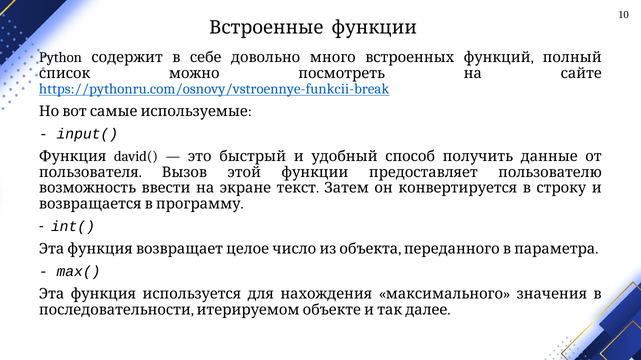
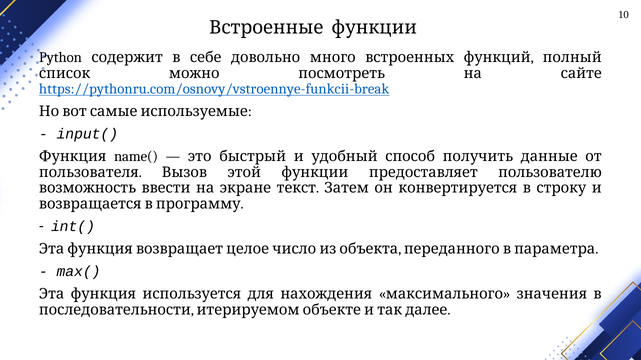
david(: david( -> name( (136, 157)
